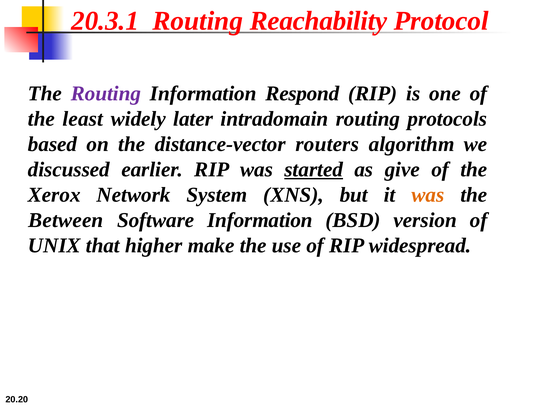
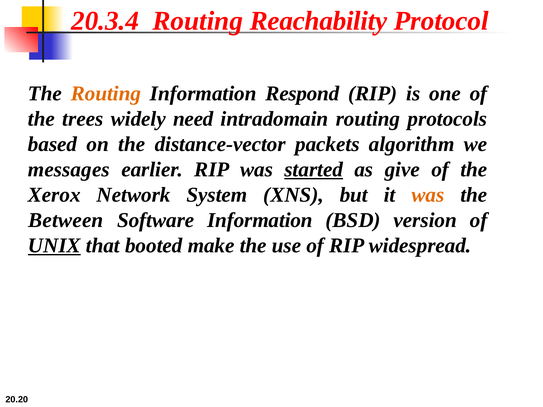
20.3.1: 20.3.1 -> 20.3.4 (105, 21)
Routing colour: purple -> orange (106, 94)
least: least -> trees (83, 119)
later: later -> need (193, 119)
routers: routers -> packets (327, 144)
discussed: discussed -> messages (69, 170)
UNIX underline: none -> present (54, 246)
higher: higher -> booted (154, 246)
